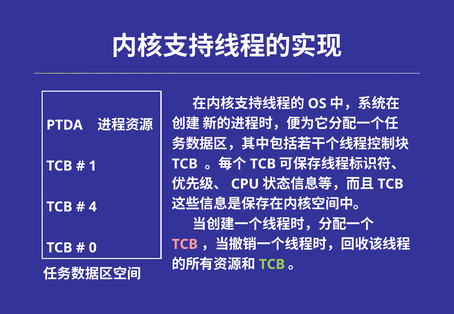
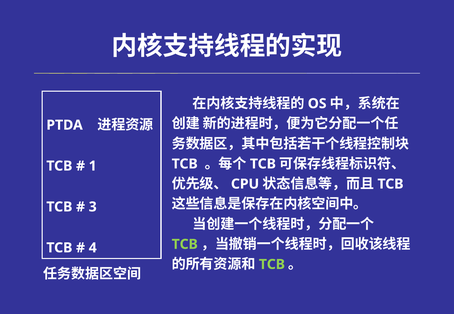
4: 4 -> 3 (93, 207)
TCB colour: pink -> light green (185, 244)
0: 0 -> 4 (93, 248)
